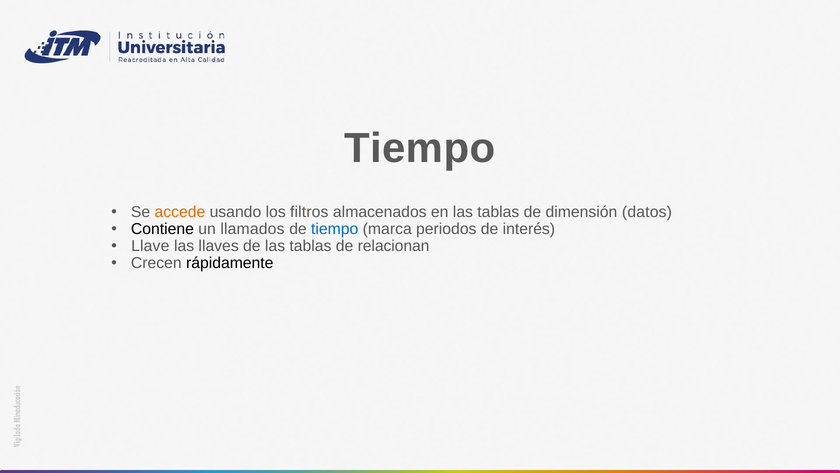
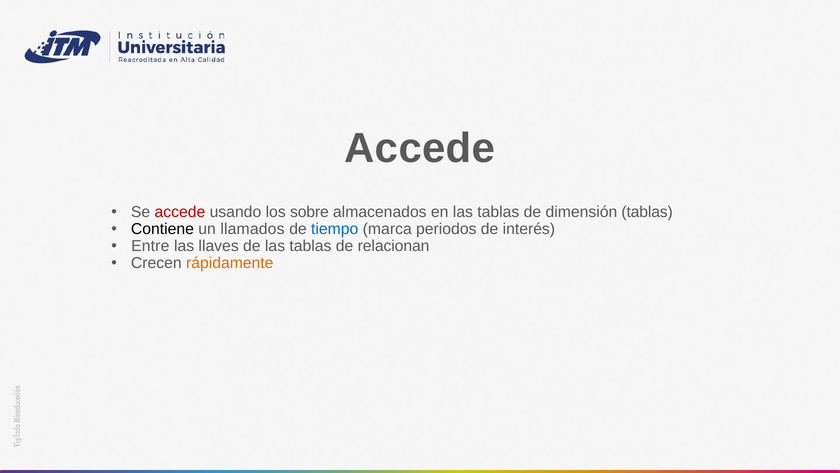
Tiempo: Tiempo -> Accede (420, 148)
accede colour: orange -> red (180, 212)
filtros: filtros -> sobre (309, 212)
dimensión datos: datos -> tablas (647, 212)
Llave: Llave -> Entre (150, 246)
rápidamente colour: black -> orange (230, 263)
